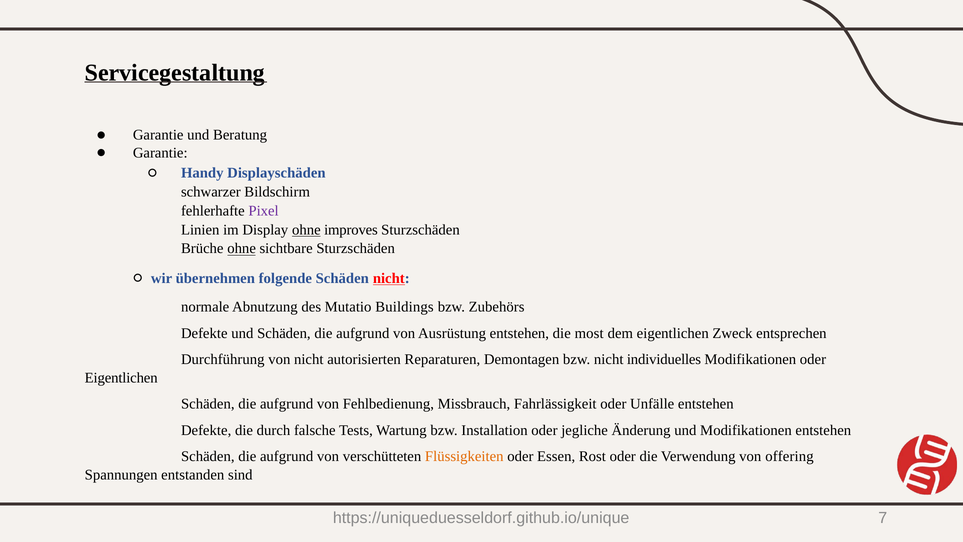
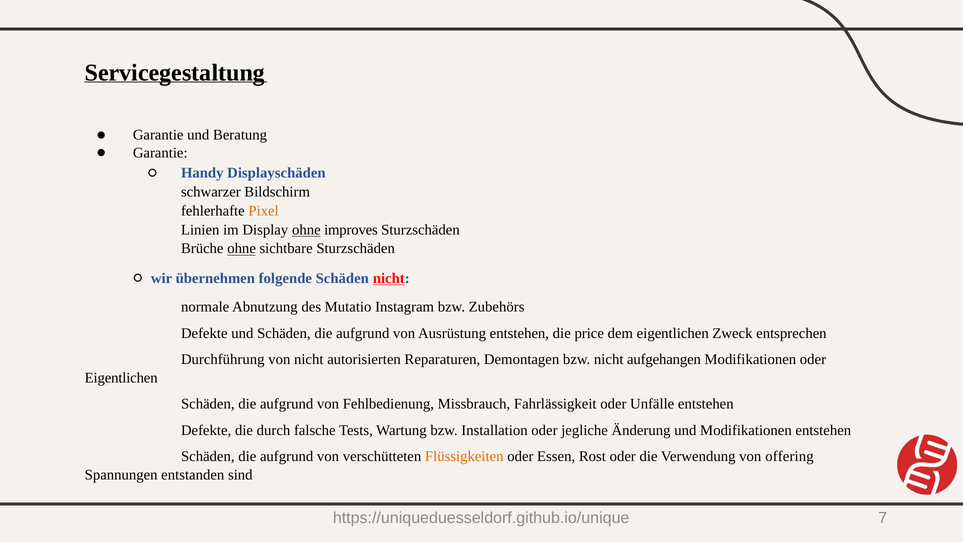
Pixel colour: purple -> orange (264, 211)
Buildings: Buildings -> Instagram (405, 307)
most: most -> price (589, 333)
individuelles: individuelles -> aufgehangen (664, 359)
